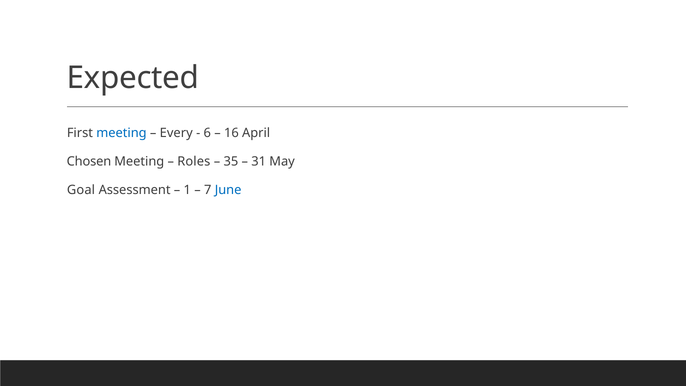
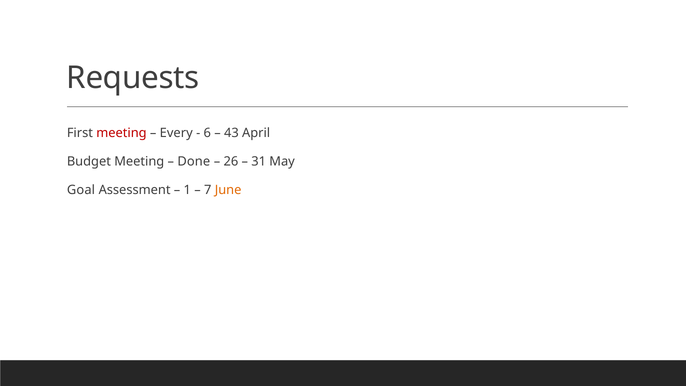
Expected: Expected -> Requests (133, 78)
meeting colour: blue -> red (121, 133)
16: 16 -> 43 (231, 133)
Chosen: Chosen -> Budget (89, 161)
Roles: Roles -> Done (194, 161)
35: 35 -> 26 (231, 161)
June colour: blue -> orange (228, 190)
